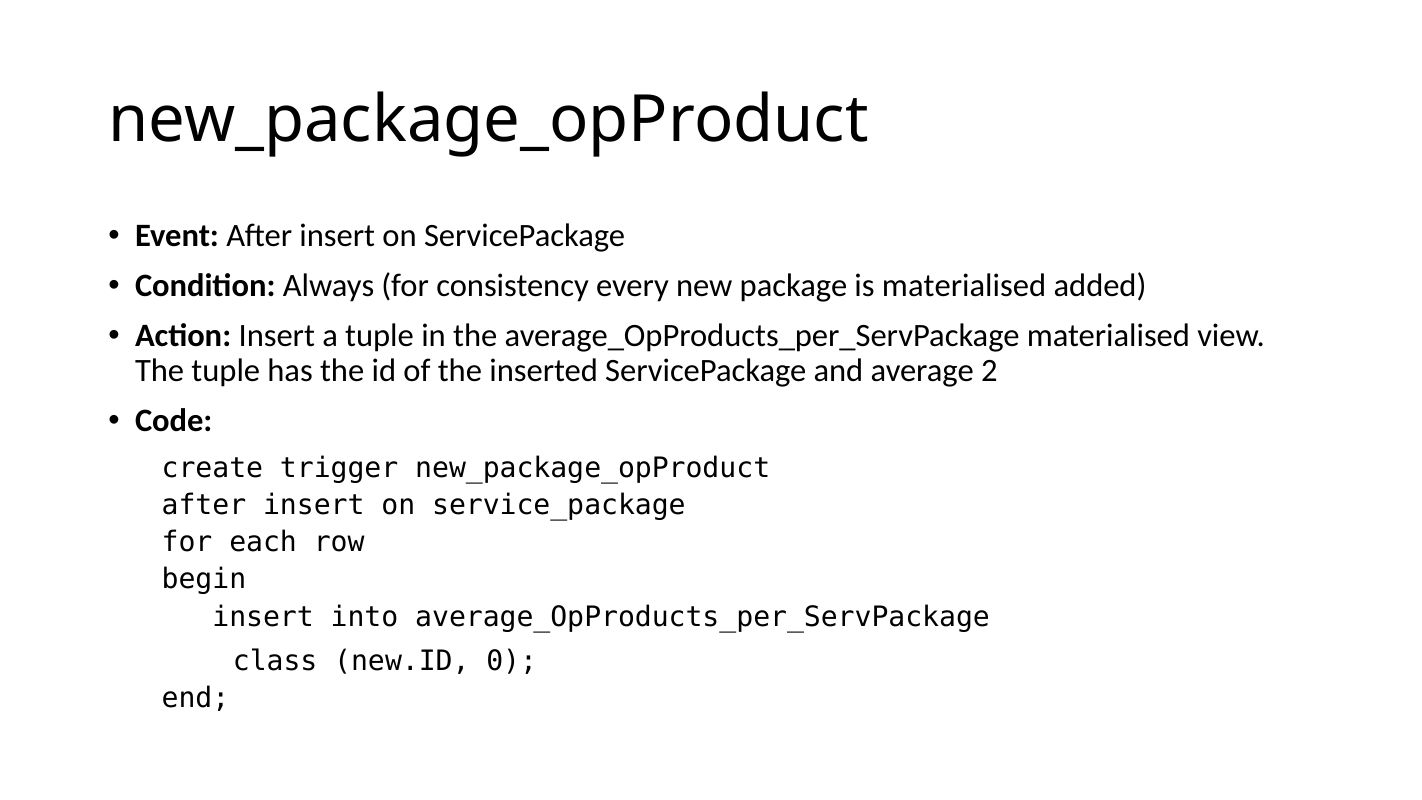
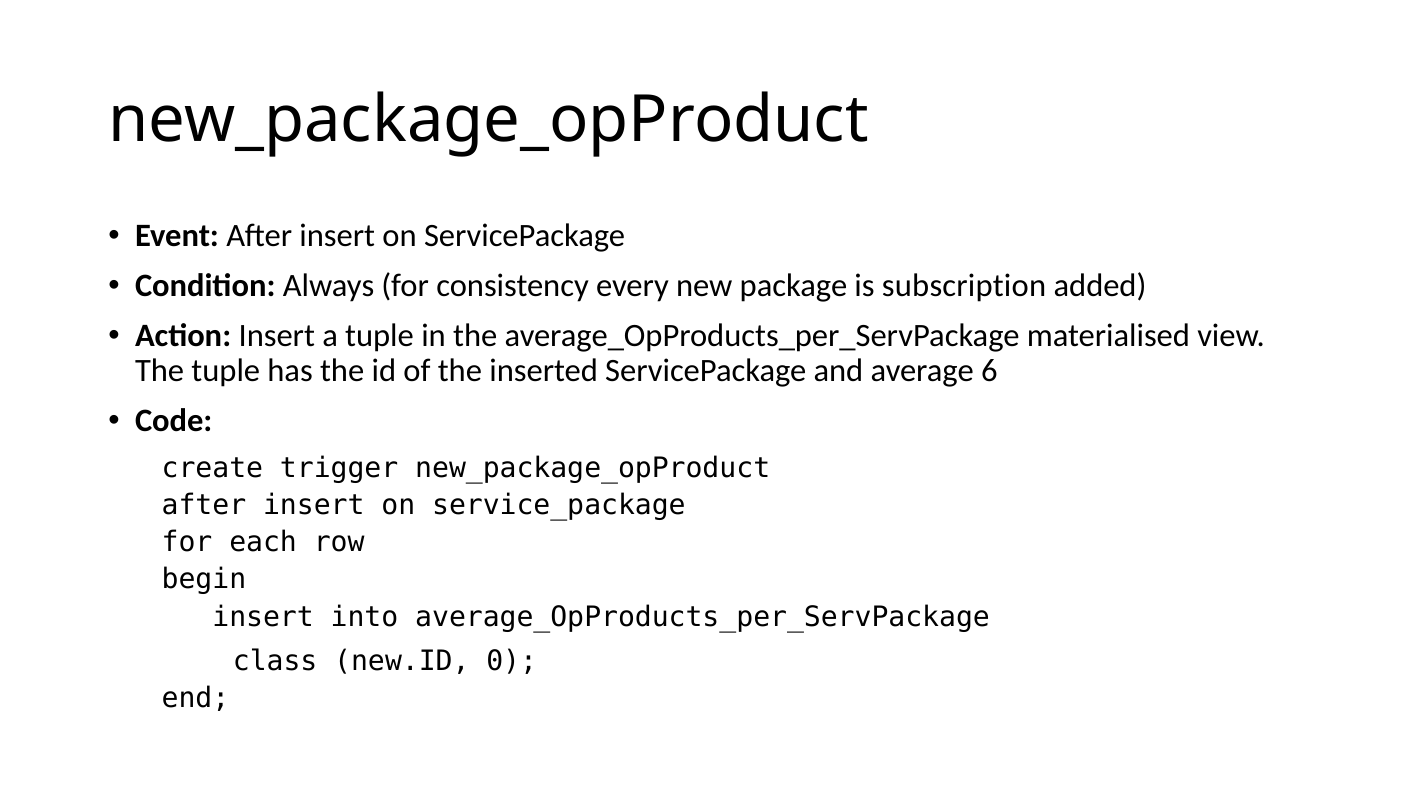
is materialised: materialised -> subscription (964, 286)
2: 2 -> 6 (989, 371)
